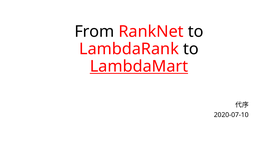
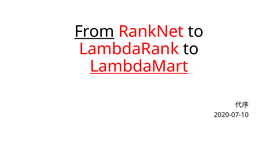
From underline: none -> present (94, 32)
